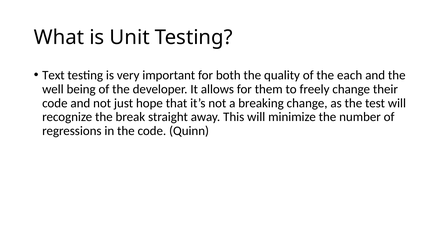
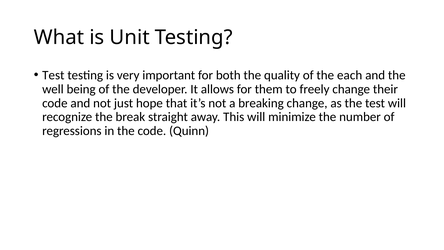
Text: Text -> Test (53, 75)
